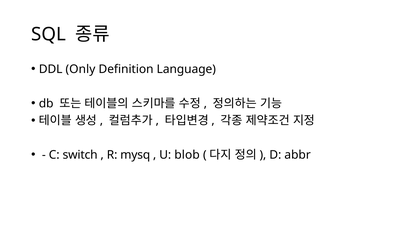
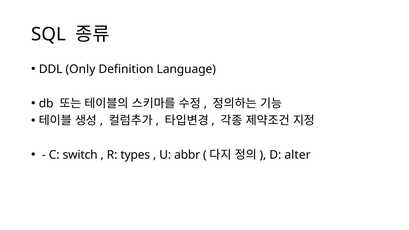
mysq: mysq -> types (135, 155)
blob: blob -> abbr (187, 155)
abbr: abbr -> alter (298, 155)
